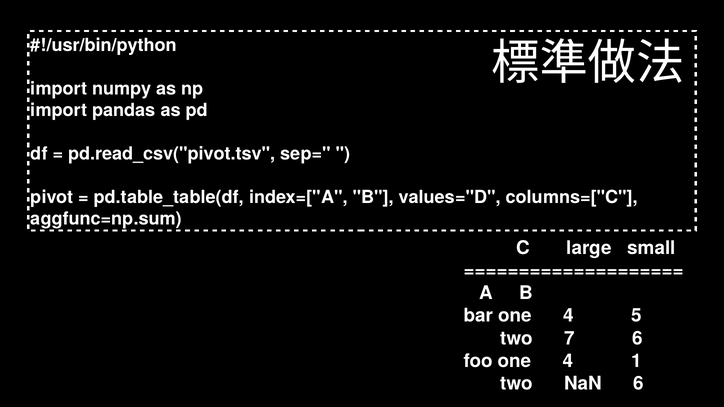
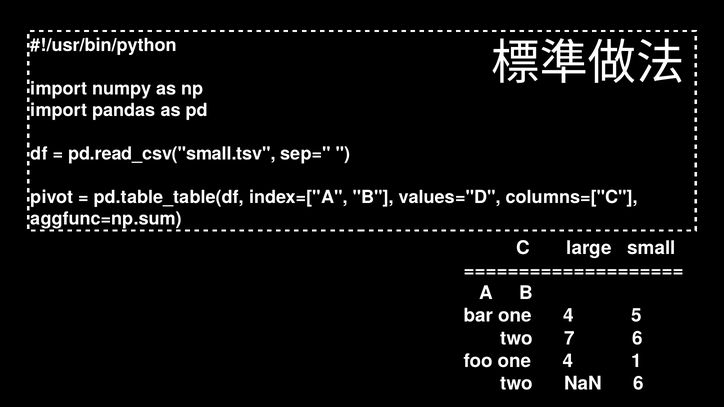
pd.read_csv("pivot.tsv: pd.read_csv("pivot.tsv -> pd.read_csv("small.tsv (172, 154)
